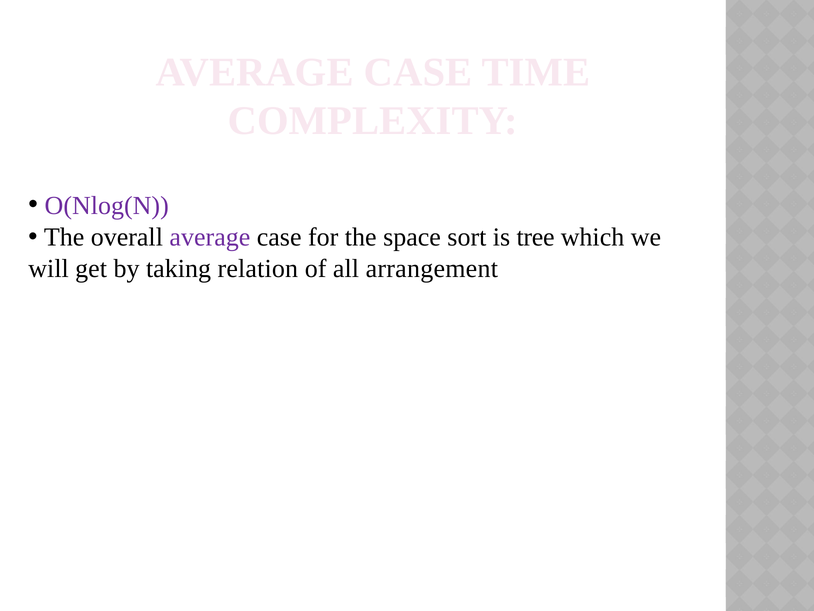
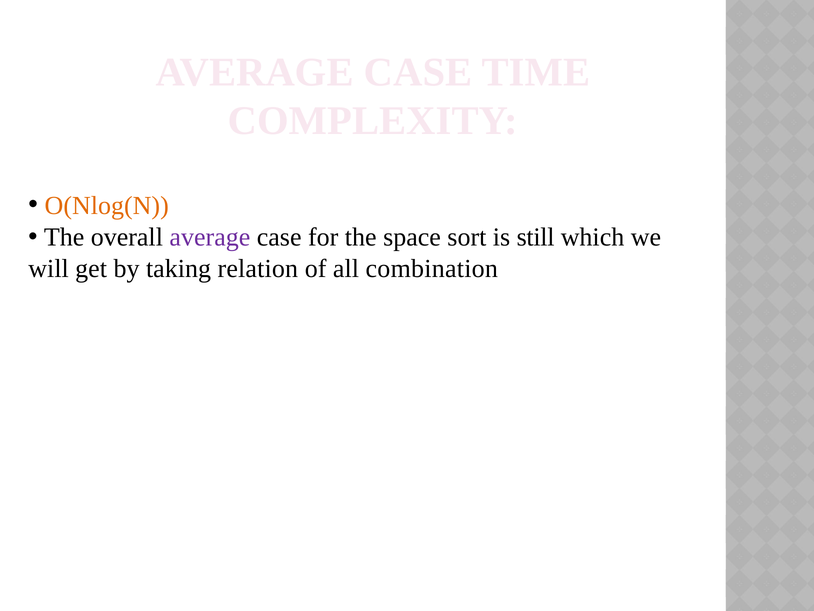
O(Nlog(N colour: purple -> orange (107, 206)
tree: tree -> still (536, 237)
arrangement: arrangement -> combination (432, 268)
